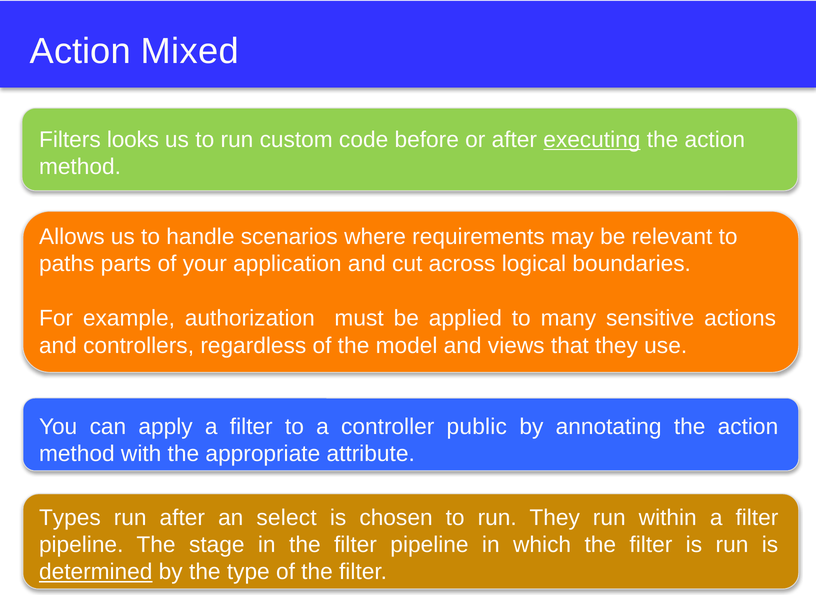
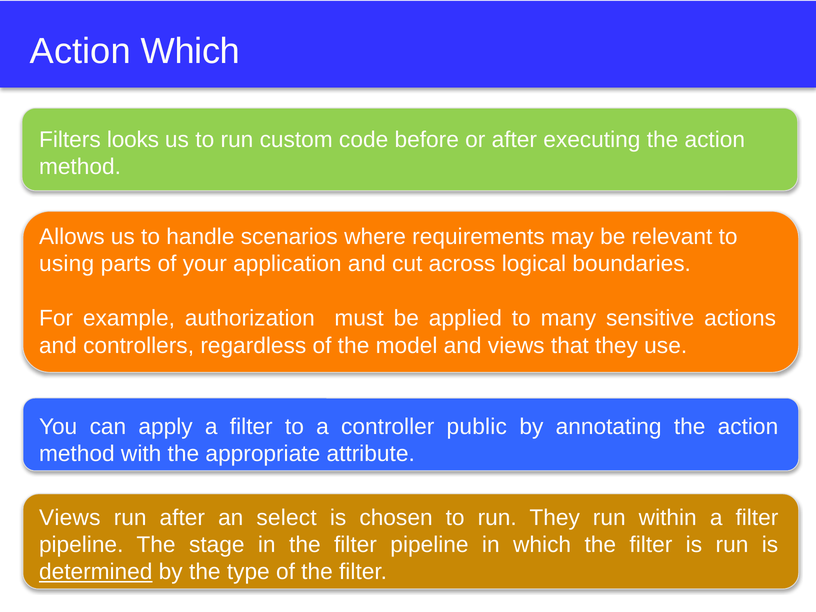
Action Mixed: Mixed -> Which (190, 51)
executing underline: present -> none (592, 140)
paths: paths -> using (67, 264)
Types: Types -> Views (70, 518)
